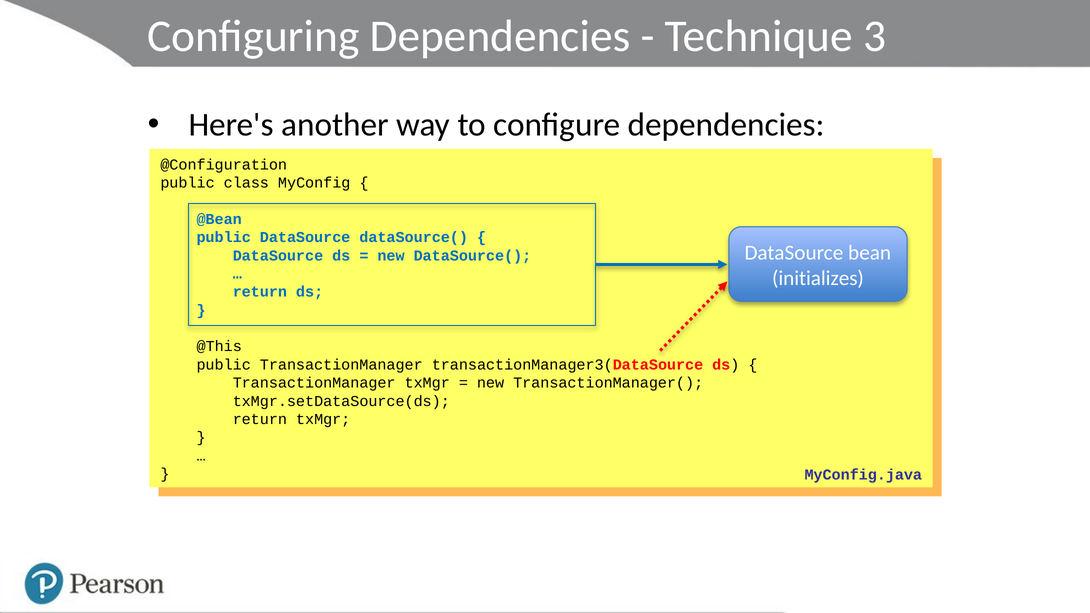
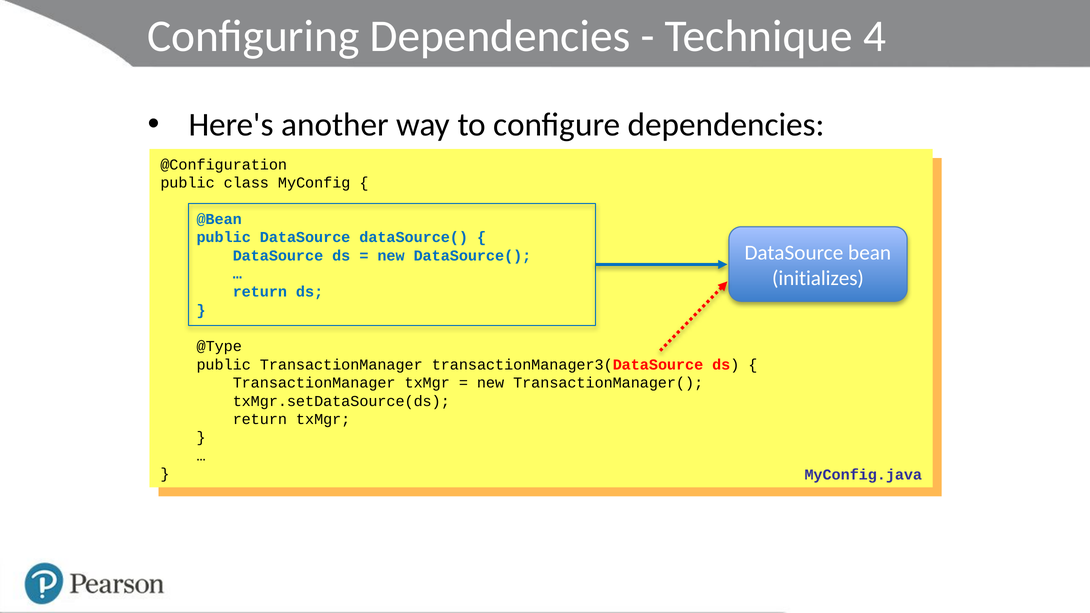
3: 3 -> 4 (875, 36)
@This: @This -> @Type (219, 347)
